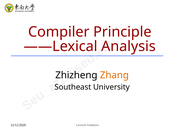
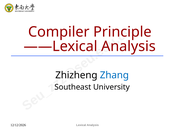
Zhang colour: orange -> blue (114, 75)
